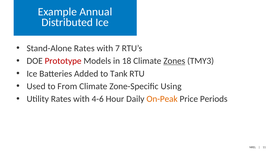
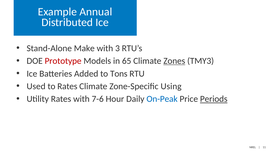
Stand-Alone Rates: Rates -> Make (84, 48)
7: 7 -> 3 (117, 48)
18: 18 -> 65 (127, 61)
Tank: Tank -> Tons (119, 74)
to From: From -> Rates (67, 87)
4-6: 4-6 -> 7-6 (98, 99)
On-Peak colour: orange -> blue (162, 99)
Periods underline: none -> present (214, 99)
